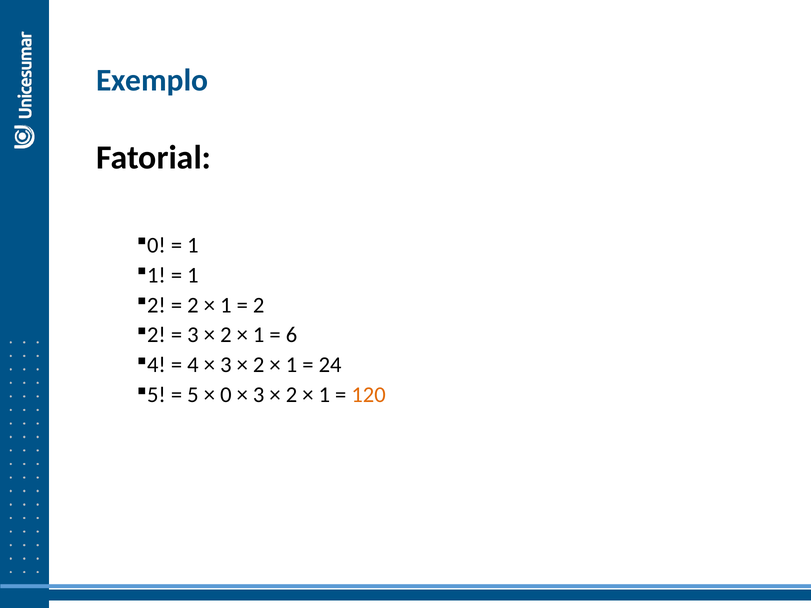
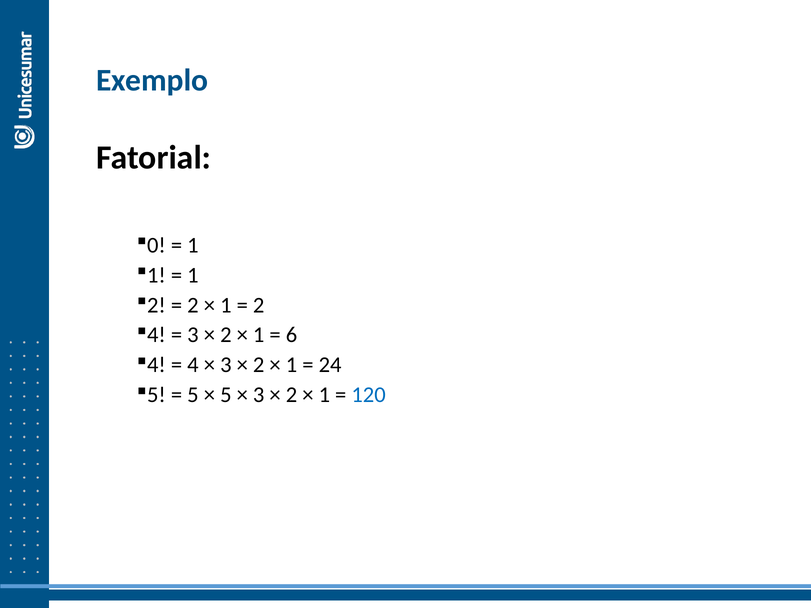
2: 2 -> 4 (156, 335)
0: 0 -> 5 (226, 395)
120 colour: orange -> blue (369, 395)
